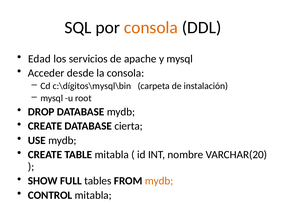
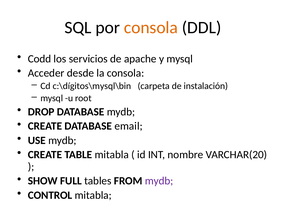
Edad: Edad -> Codd (40, 59)
cierta: cierta -> email (129, 126)
mydb colour: orange -> purple (159, 181)
